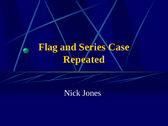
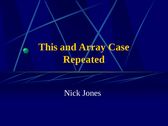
Flag: Flag -> This (48, 47)
Series: Series -> Array (92, 47)
